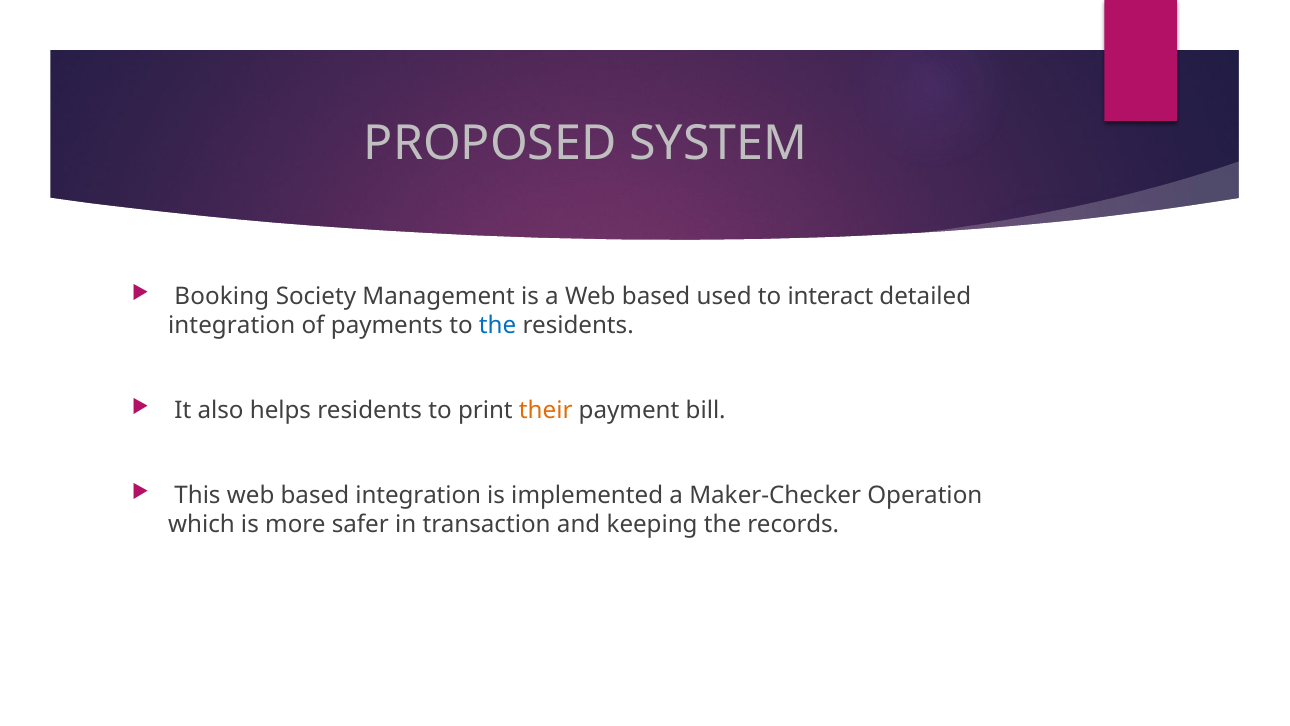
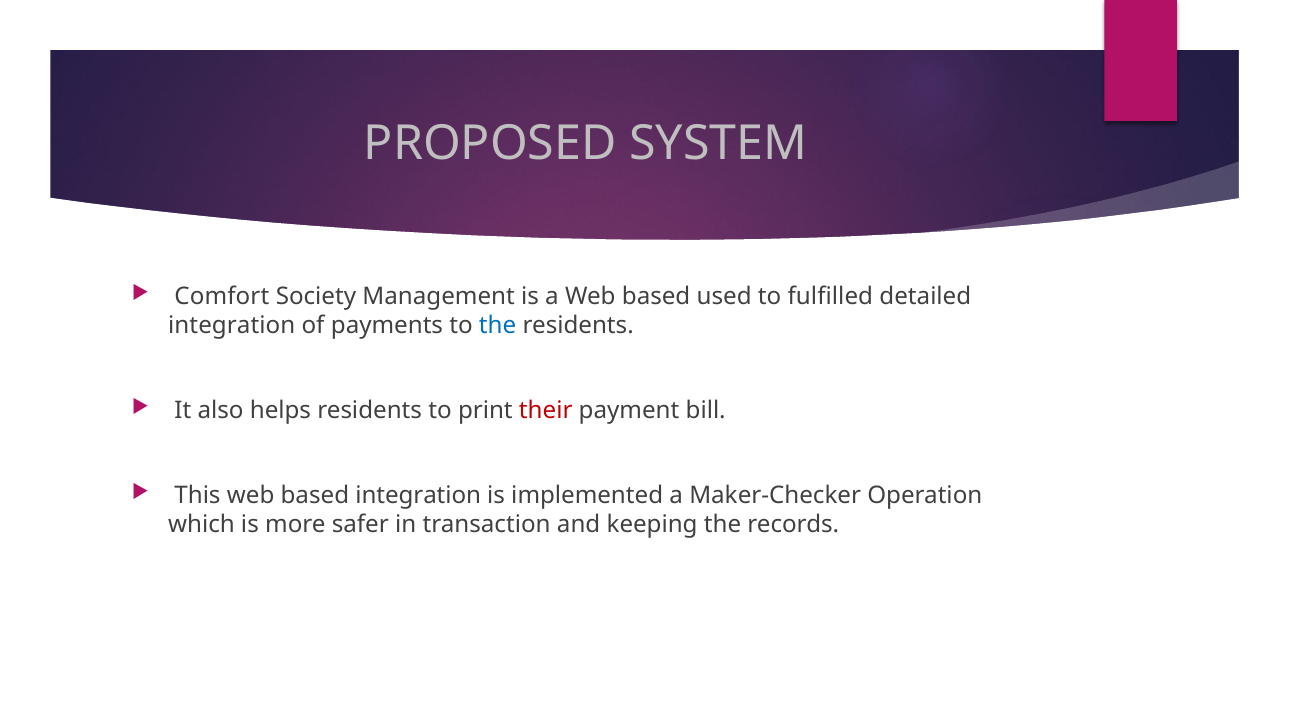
Booking: Booking -> Comfort (222, 297)
interact: interact -> fulfilled (830, 297)
their colour: orange -> red (546, 410)
